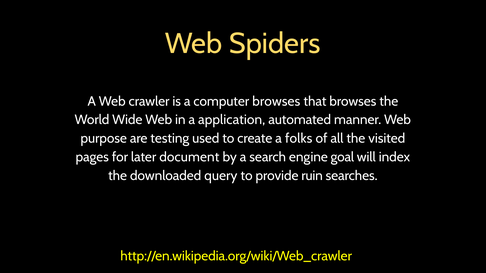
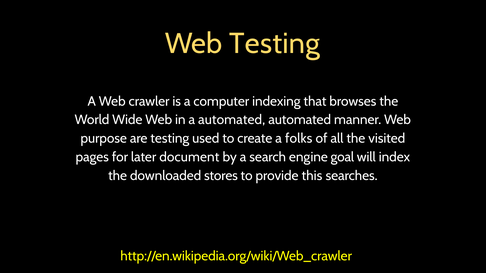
Web Spiders: Spiders -> Testing (274, 44)
computer browses: browses -> indexing (276, 101)
a application: application -> automated (232, 120)
query: query -> stores (221, 176)
ruin: ruin -> this (312, 176)
